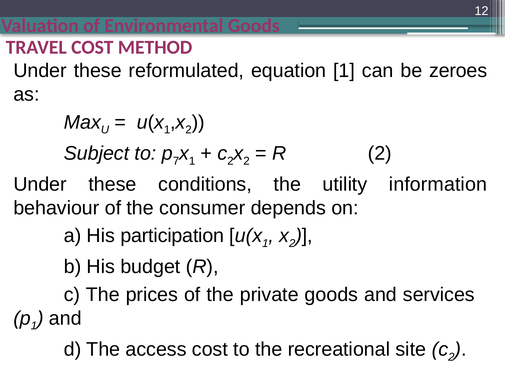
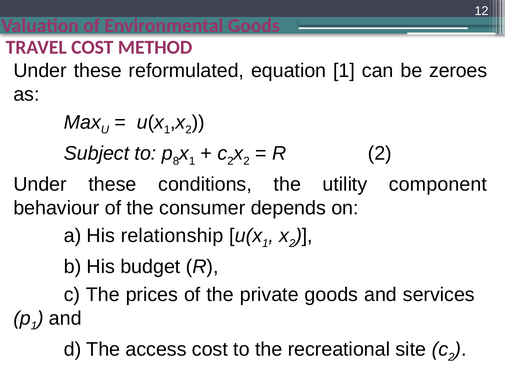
7: 7 -> 8 (176, 161)
information: information -> component (438, 184)
participation: participation -> relationship (172, 236)
